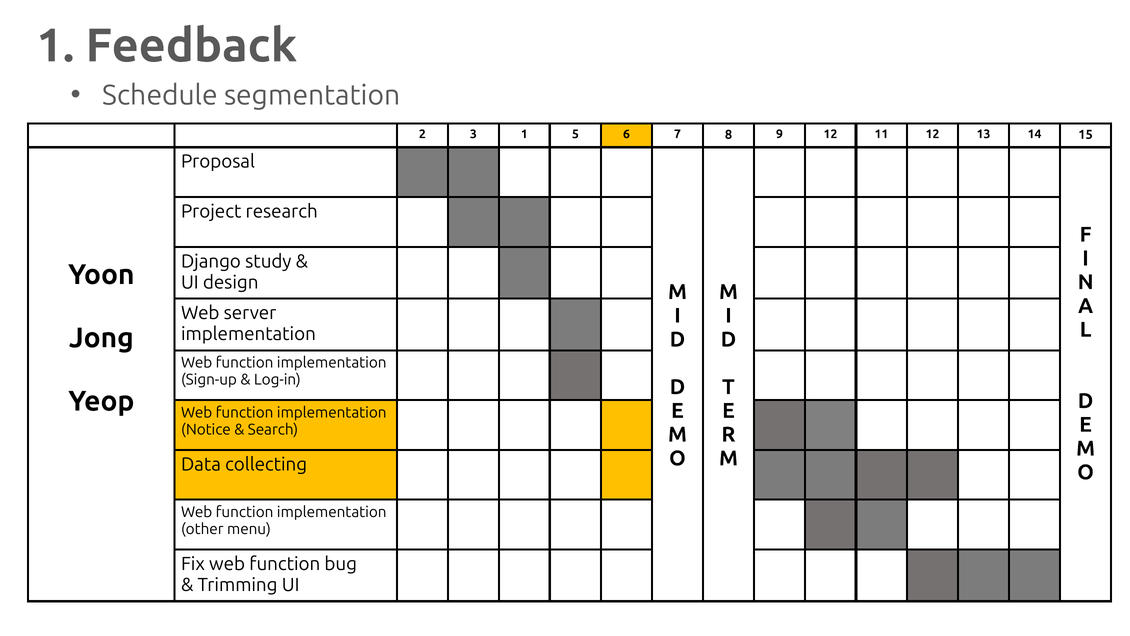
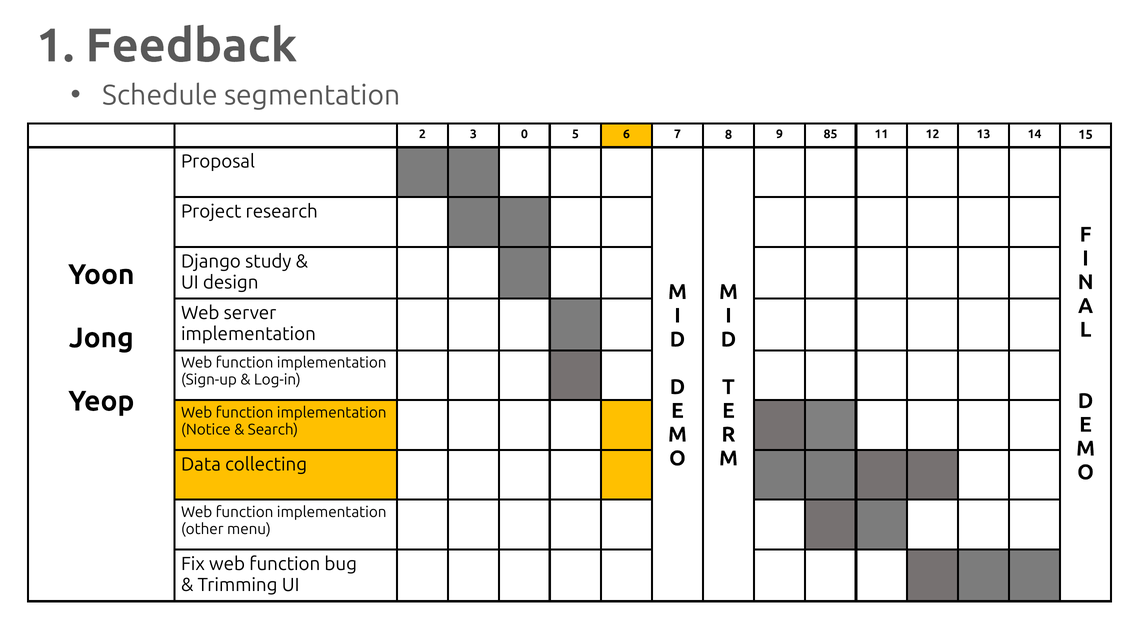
3 1: 1 -> 0 (524, 134)
9 12: 12 -> 85 (830, 134)
